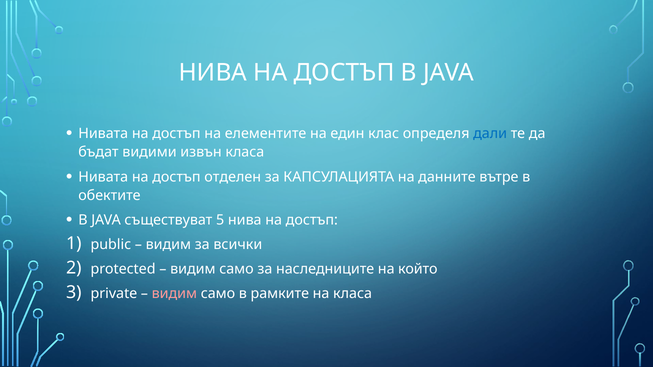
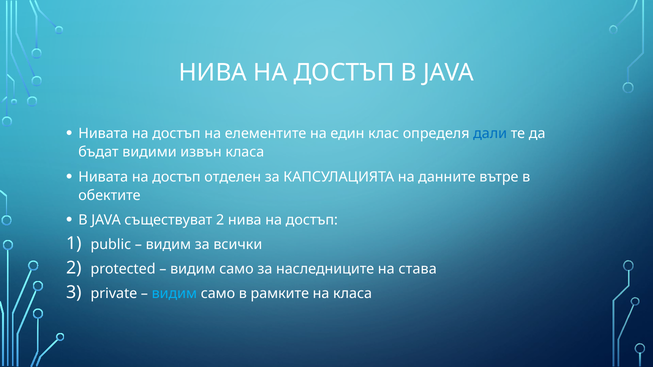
съществуват 5: 5 -> 2 (220, 220)
който: който -> става (418, 269)
видим colour: pink -> light blue (174, 294)
